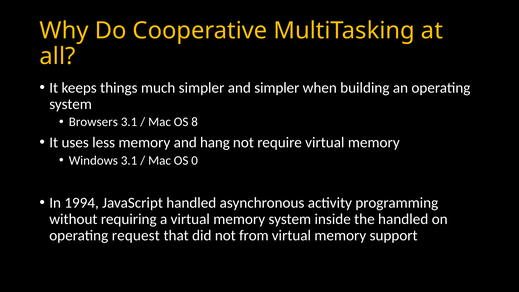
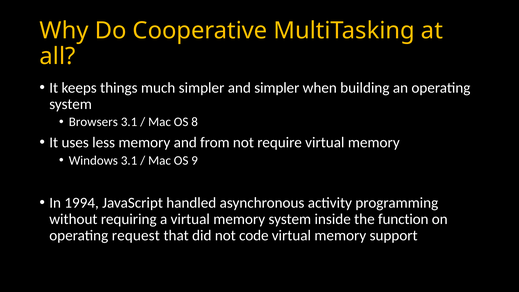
hang: hang -> from (215, 143)
0: 0 -> 9 (195, 160)
the handled: handled -> function (403, 219)
from: from -> code (254, 235)
